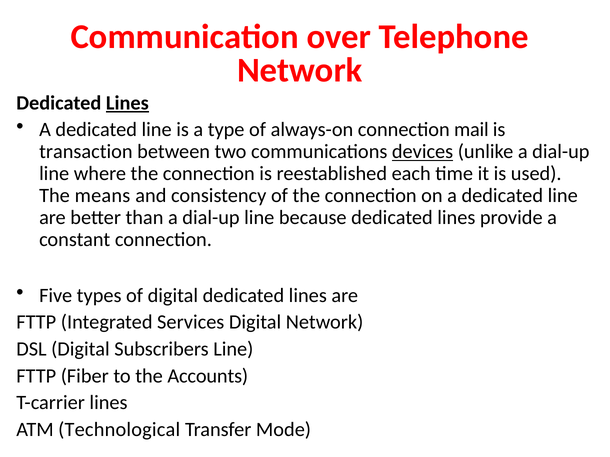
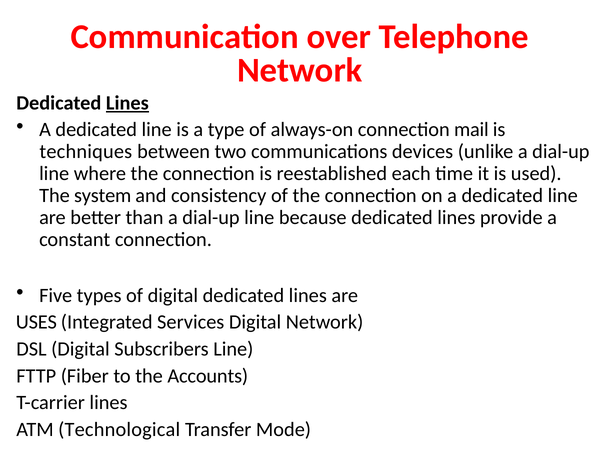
transaction: transaction -> techniques (86, 152)
devices underline: present -> none (423, 152)
means: means -> system (103, 196)
FTTP: FTTP -> USES (36, 323)
